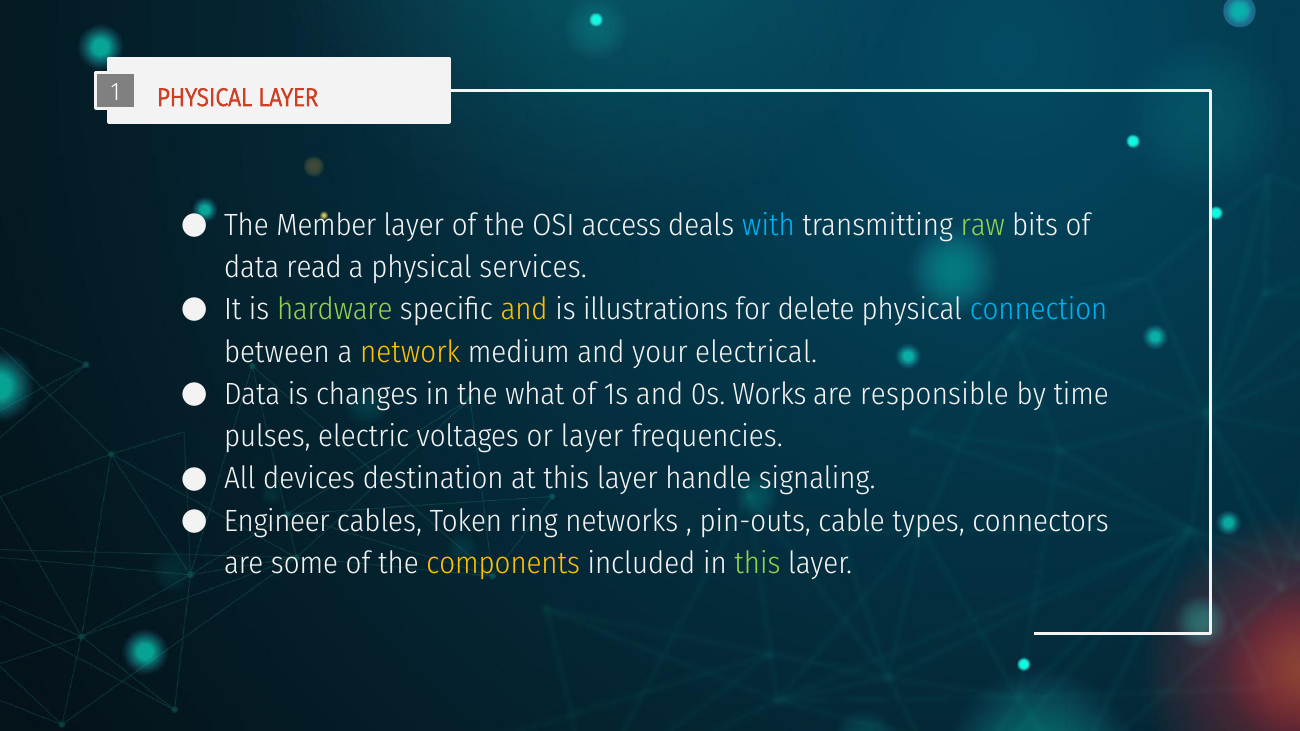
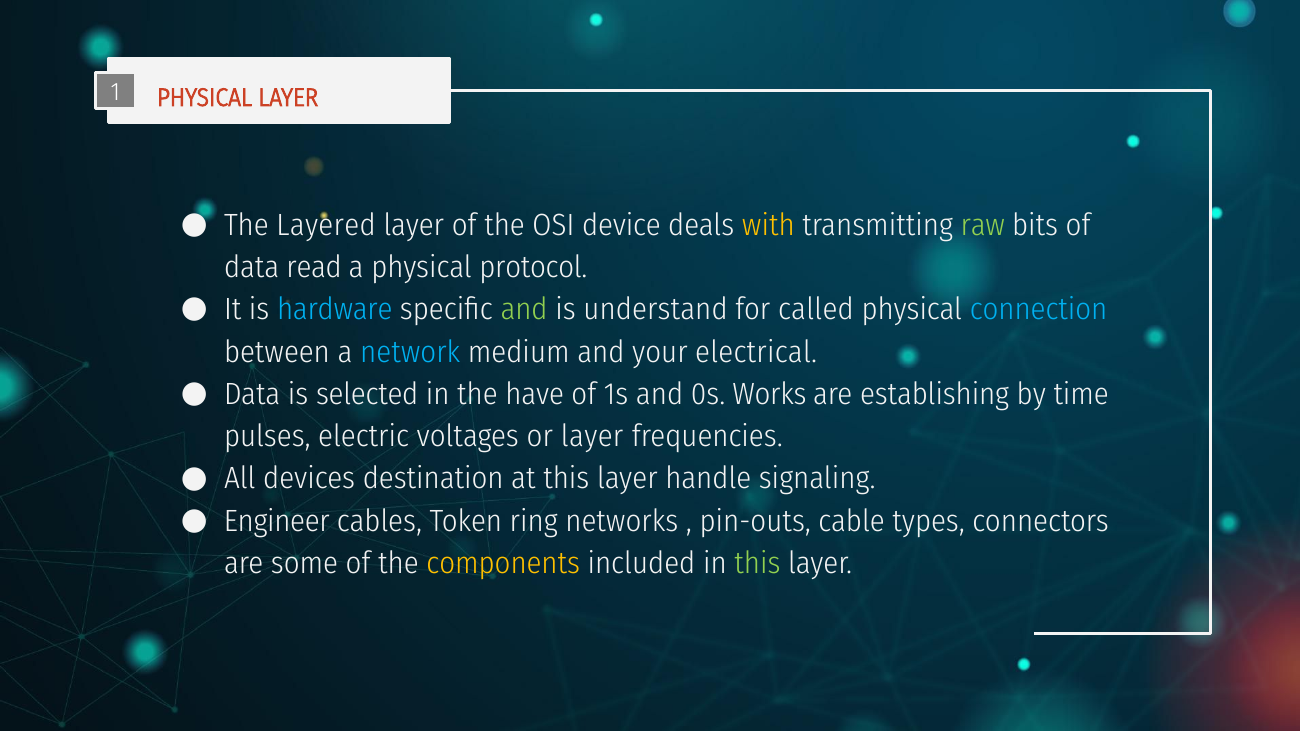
Member: Member -> Layered (326, 225)
access: access -> device (621, 225)
with colour: light blue -> yellow (768, 225)
services: services -> protocol (533, 267)
hardware colour: light green -> light blue (335, 310)
and colour: yellow -> light green (524, 310)
illustrations: illustrations -> understand (656, 310)
delete: delete -> called (816, 310)
network colour: yellow -> light blue (410, 352)
changes: changes -> selected (367, 394)
what: what -> have (535, 394)
responsible: responsible -> establishing (935, 394)
